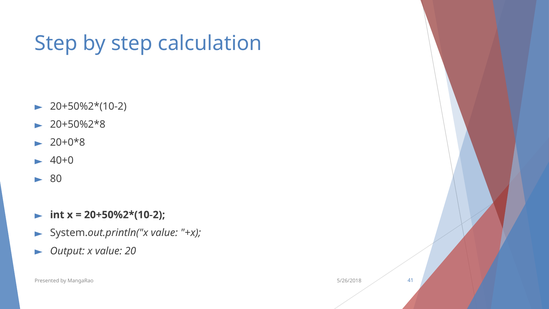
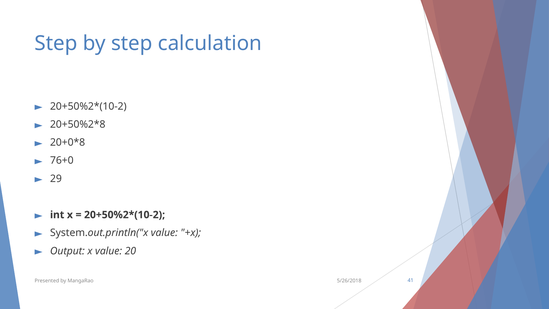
40+0: 40+0 -> 76+0 (62, 160)
80: 80 -> 29 (56, 179)
